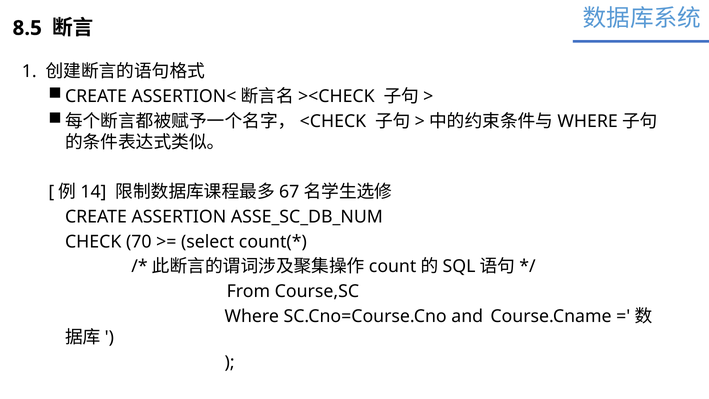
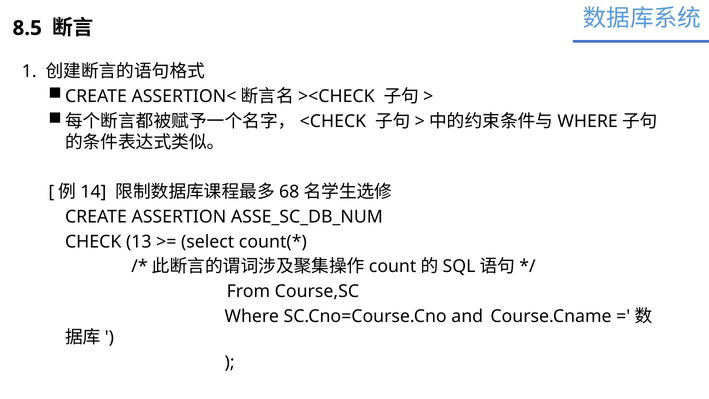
67: 67 -> 68 (289, 192)
70: 70 -> 13 (139, 242)
